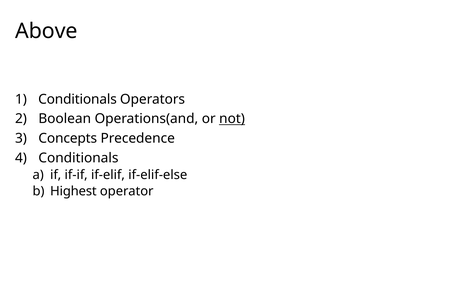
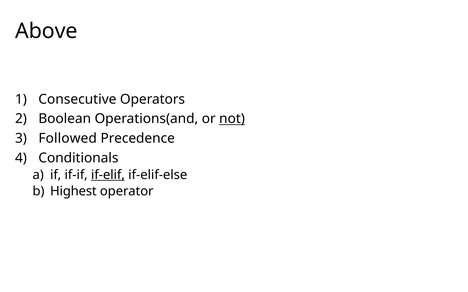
Conditionals: Conditionals -> Consecutive (77, 99)
Concepts: Concepts -> Followed (68, 139)
if-elif underline: none -> present (108, 175)
